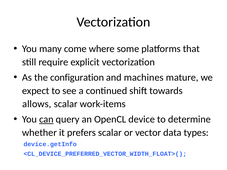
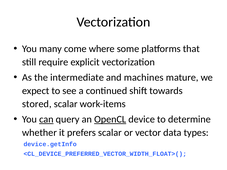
configuration: configuration -> intermediate (77, 78)
allows: allows -> stored (37, 104)
OpenCL underline: none -> present (110, 120)
